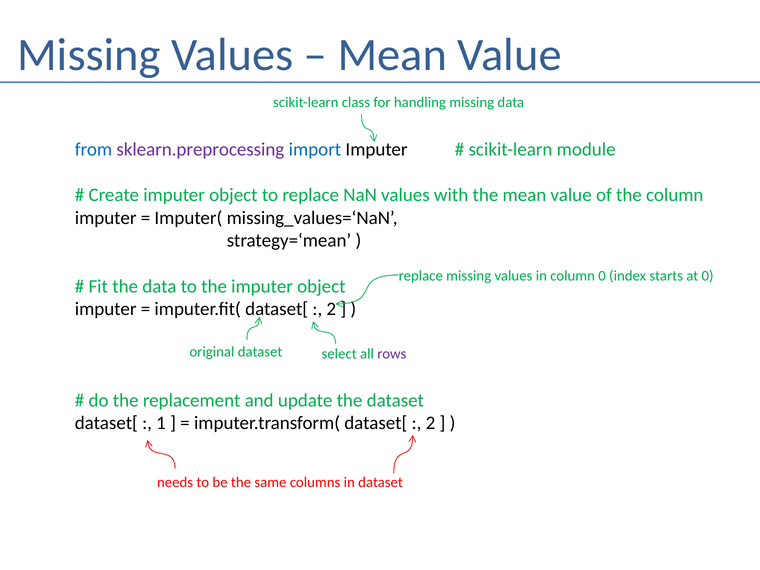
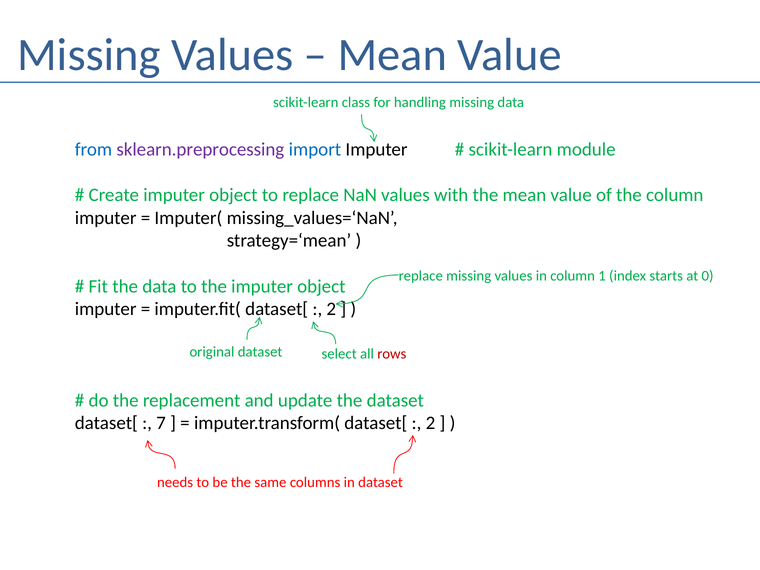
column 0: 0 -> 1 (602, 276)
rows colour: purple -> red (392, 354)
1: 1 -> 7 (161, 423)
